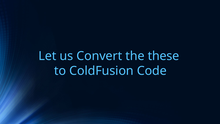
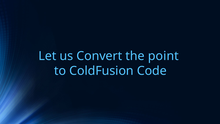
these: these -> point (163, 56)
